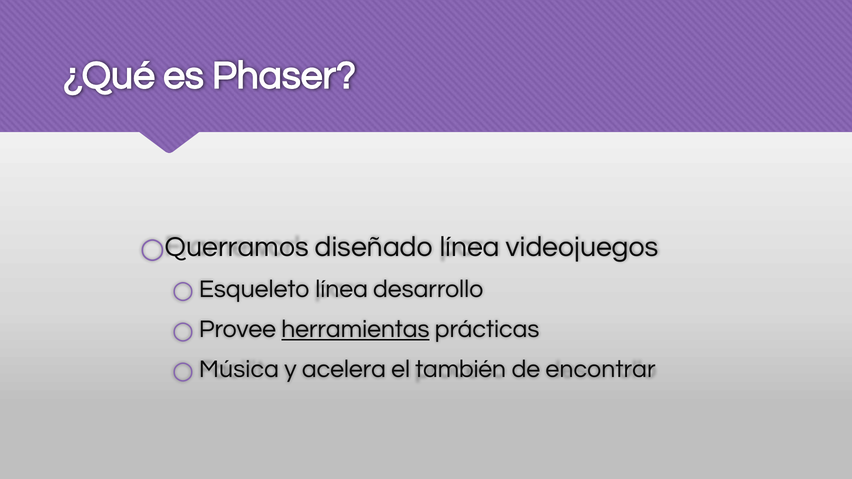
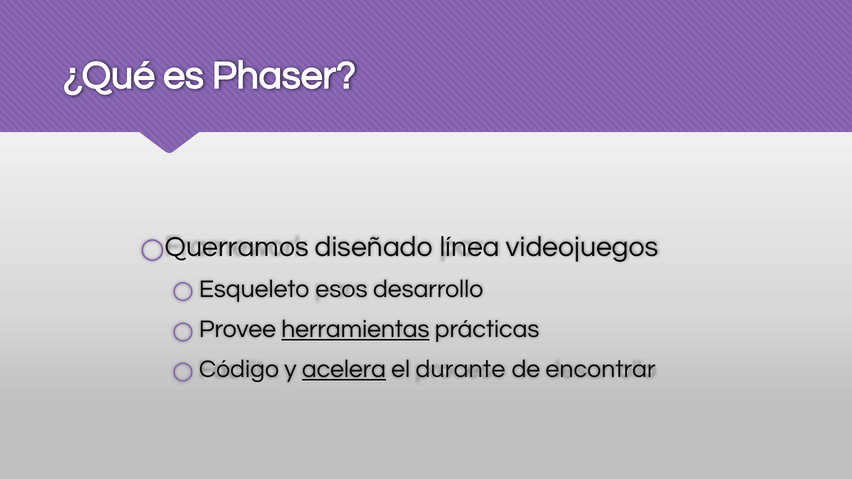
Esqueleto línea: línea -> esos (341, 289)
Música: Música -> Código (239, 369)
acelera underline: none -> present (344, 369)
también: también -> durante (460, 369)
